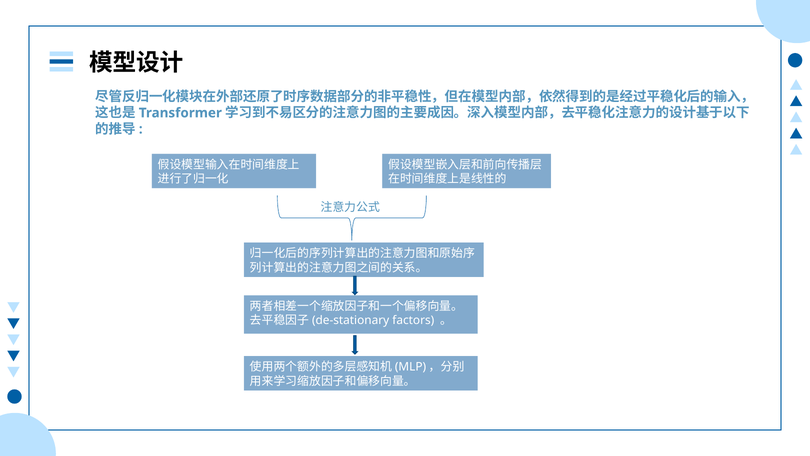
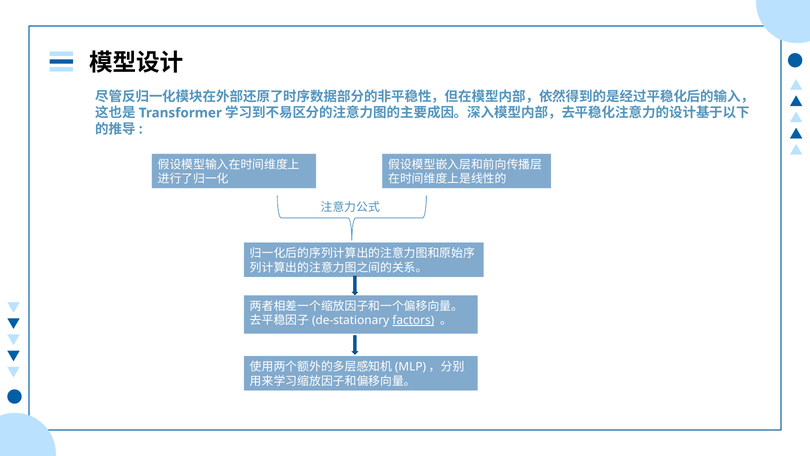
factors underline: none -> present (413, 320)
